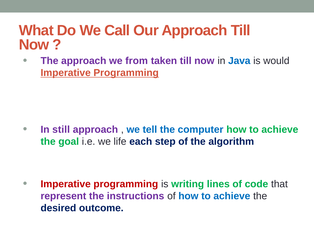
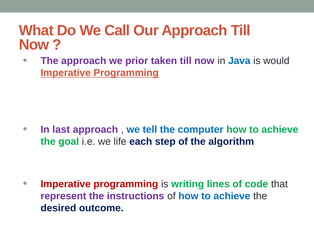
from: from -> prior (137, 61)
still: still -> last (61, 129)
